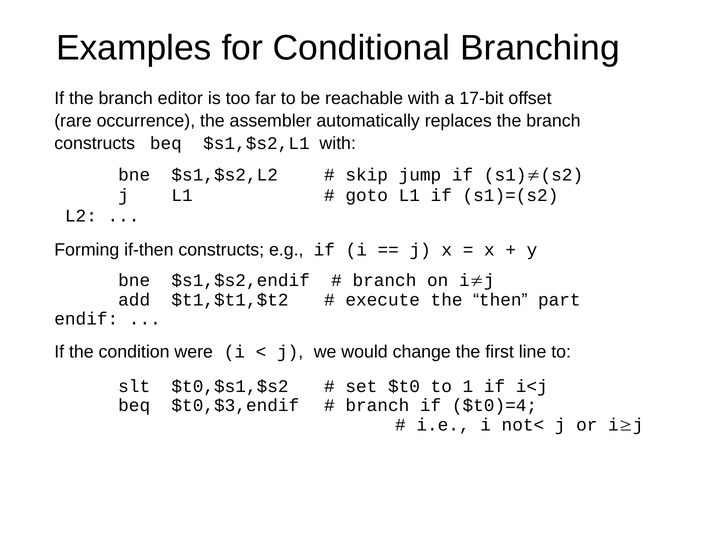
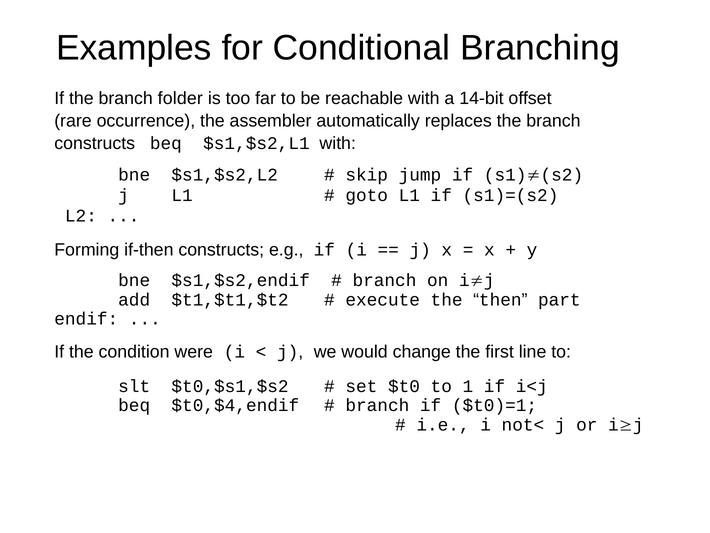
editor: editor -> folder (180, 98)
17-bit: 17-bit -> 14-bit (481, 98)
$t0,$3,endif: $t0,$3,endif -> $t0,$4,endif (235, 405)
$t0)=4: $t0)=4 -> $t0)=1 (495, 405)
